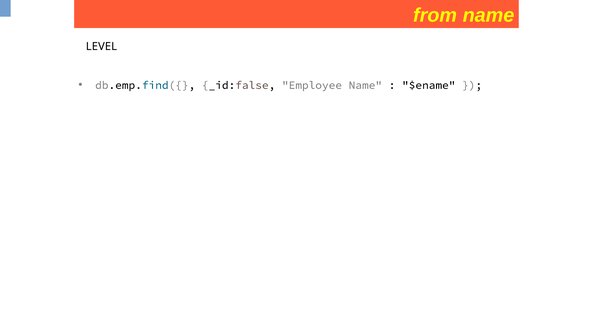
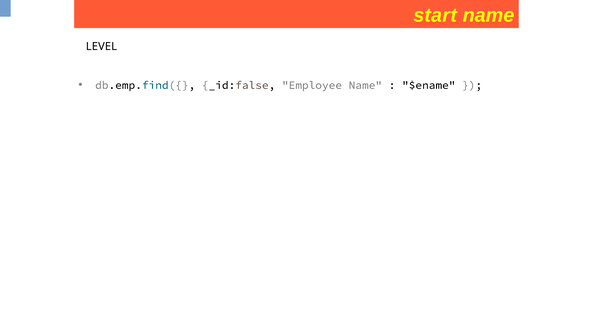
from: from -> start (435, 15)
